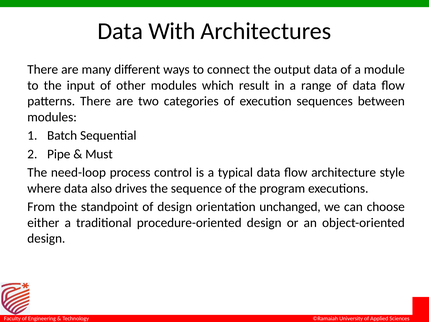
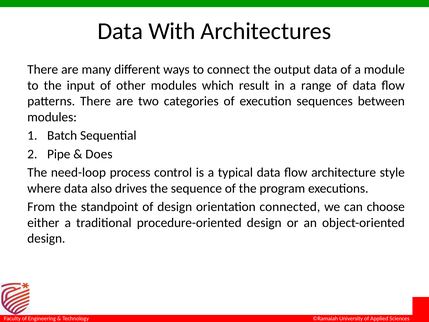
Must: Must -> Does (99, 154)
unchanged: unchanged -> connected (290, 207)
